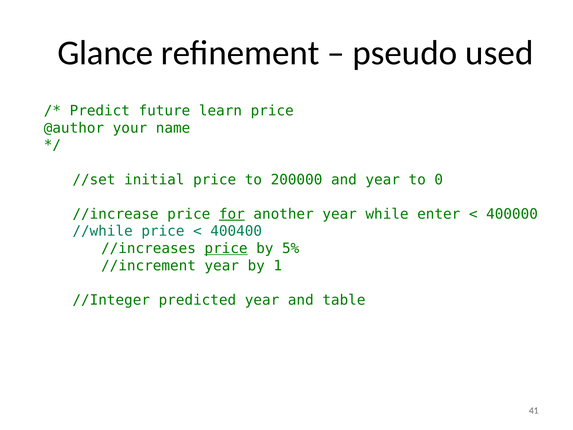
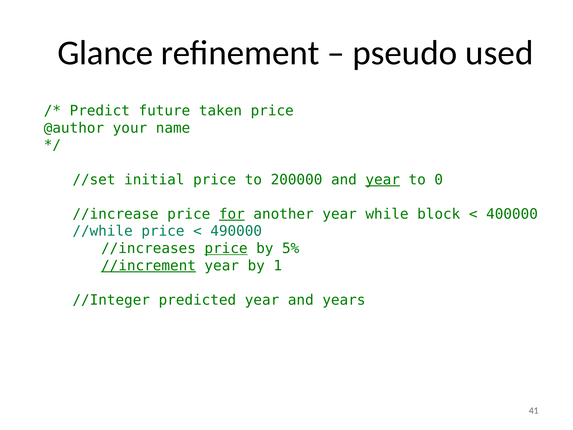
learn: learn -> taken (220, 111)
year underline: none -> present (383, 180)
enter: enter -> block (439, 214)
400400: 400400 -> 490000 (236, 231)
//increment underline: none -> present (149, 265)
table: table -> years (344, 300)
